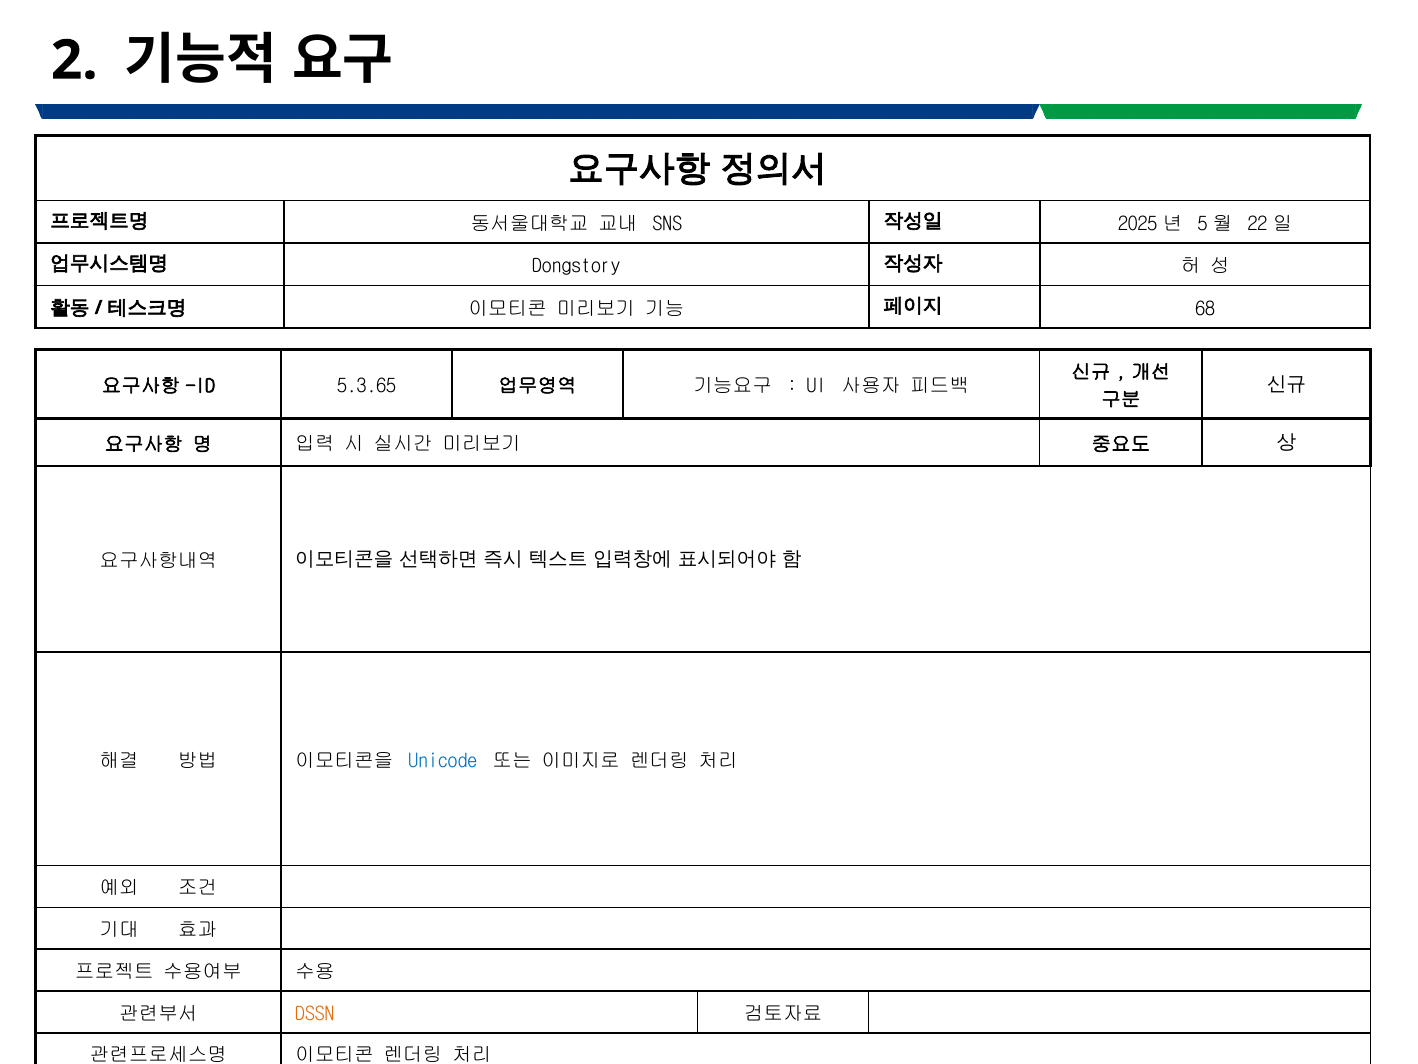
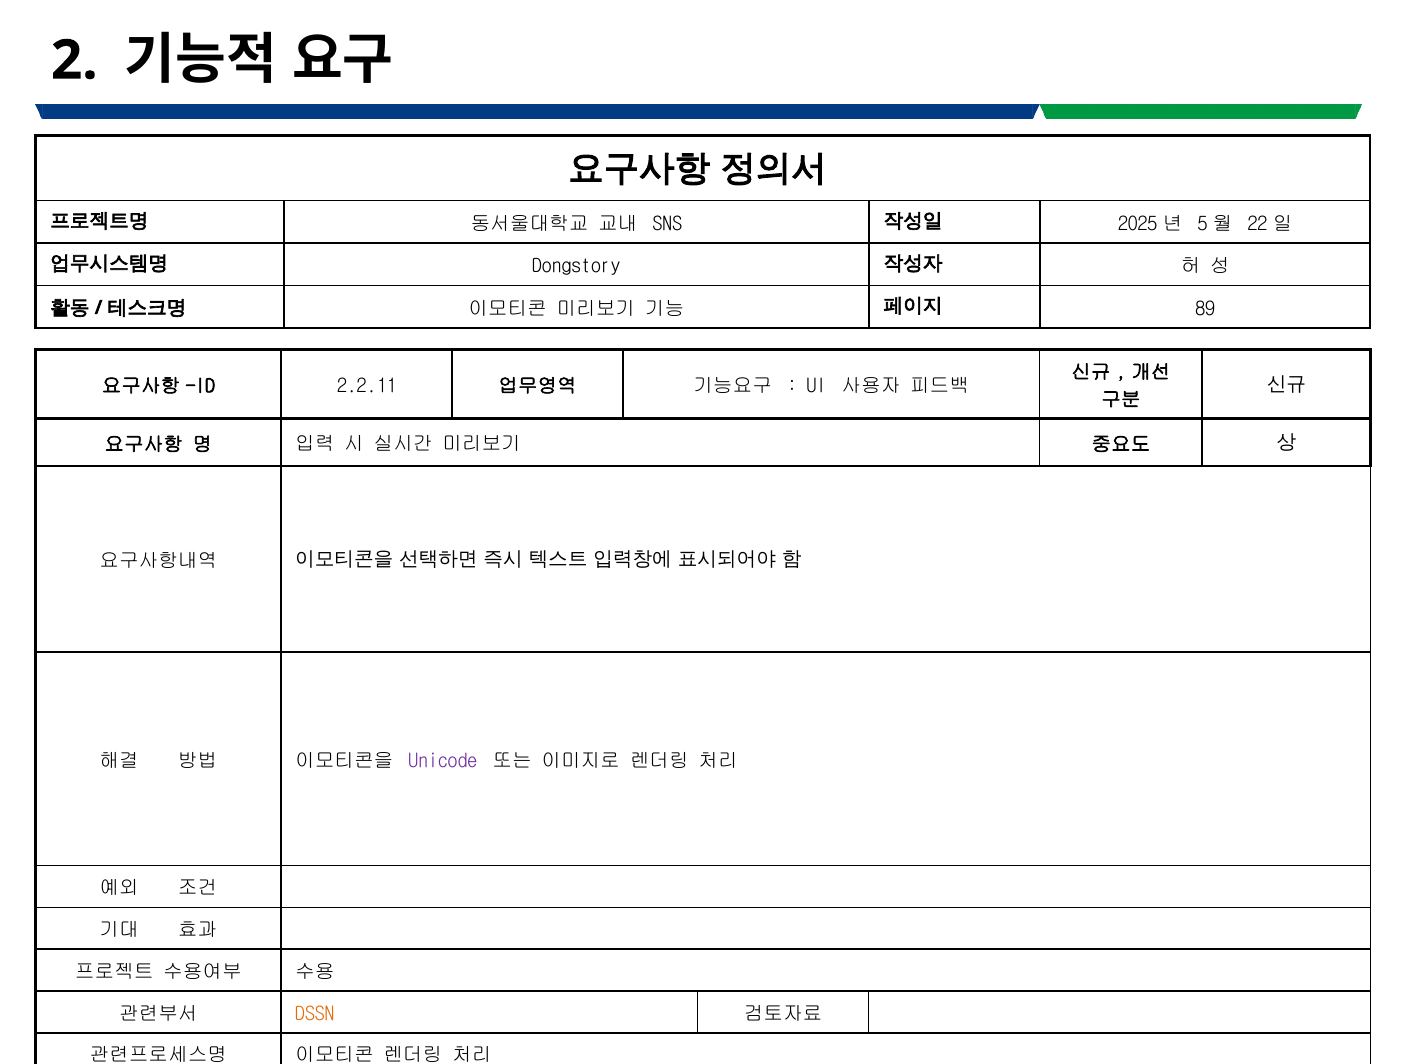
68: 68 -> 89 (1205, 308)
5.3.65: 5.3.65 -> 2.2.11 (367, 386)
Unicode colour: blue -> purple (443, 760)
